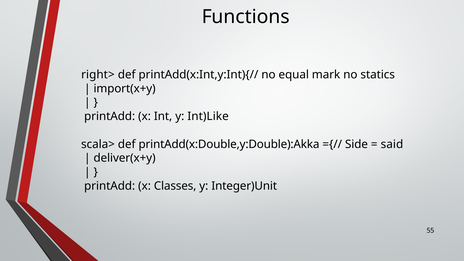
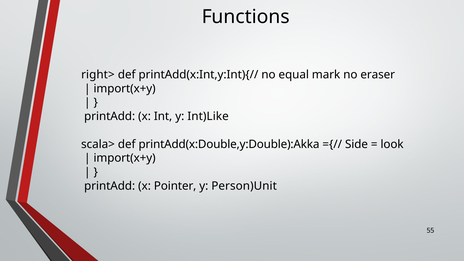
statics: statics -> eraser (378, 75)
said: said -> look (392, 144)
deliver(x+y: deliver(x+y -> import(x+y (125, 158)
Classes: Classes -> Pointer (175, 186)
Integer)Unit: Integer)Unit -> Person)Unit (244, 186)
